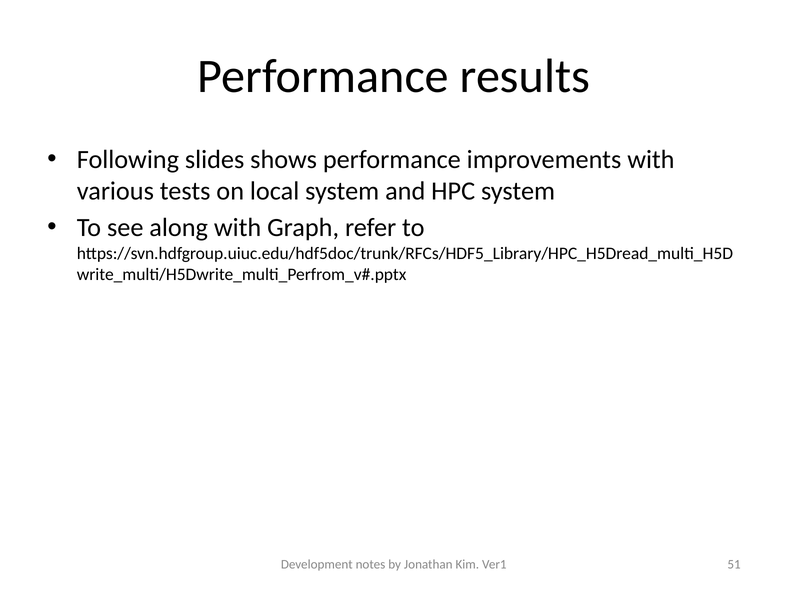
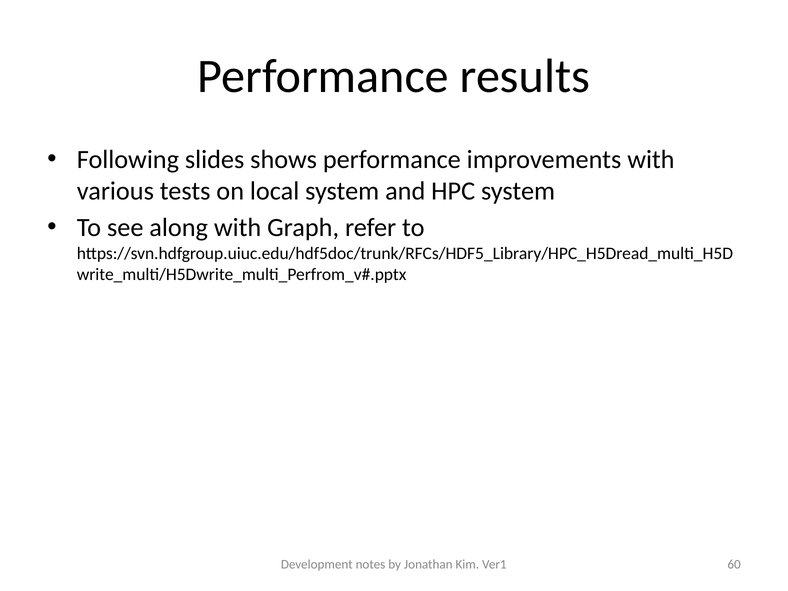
51: 51 -> 60 (734, 564)
